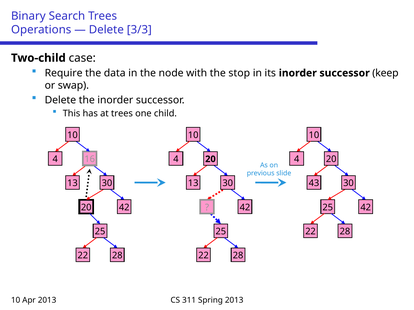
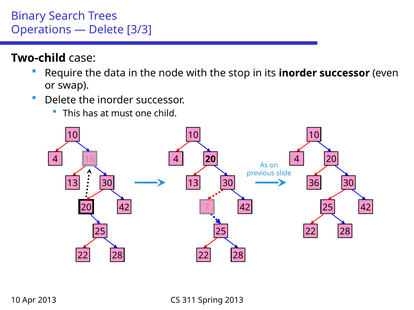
keep: keep -> even (385, 73)
at trees: trees -> must (122, 114)
43: 43 -> 36 (314, 183)
